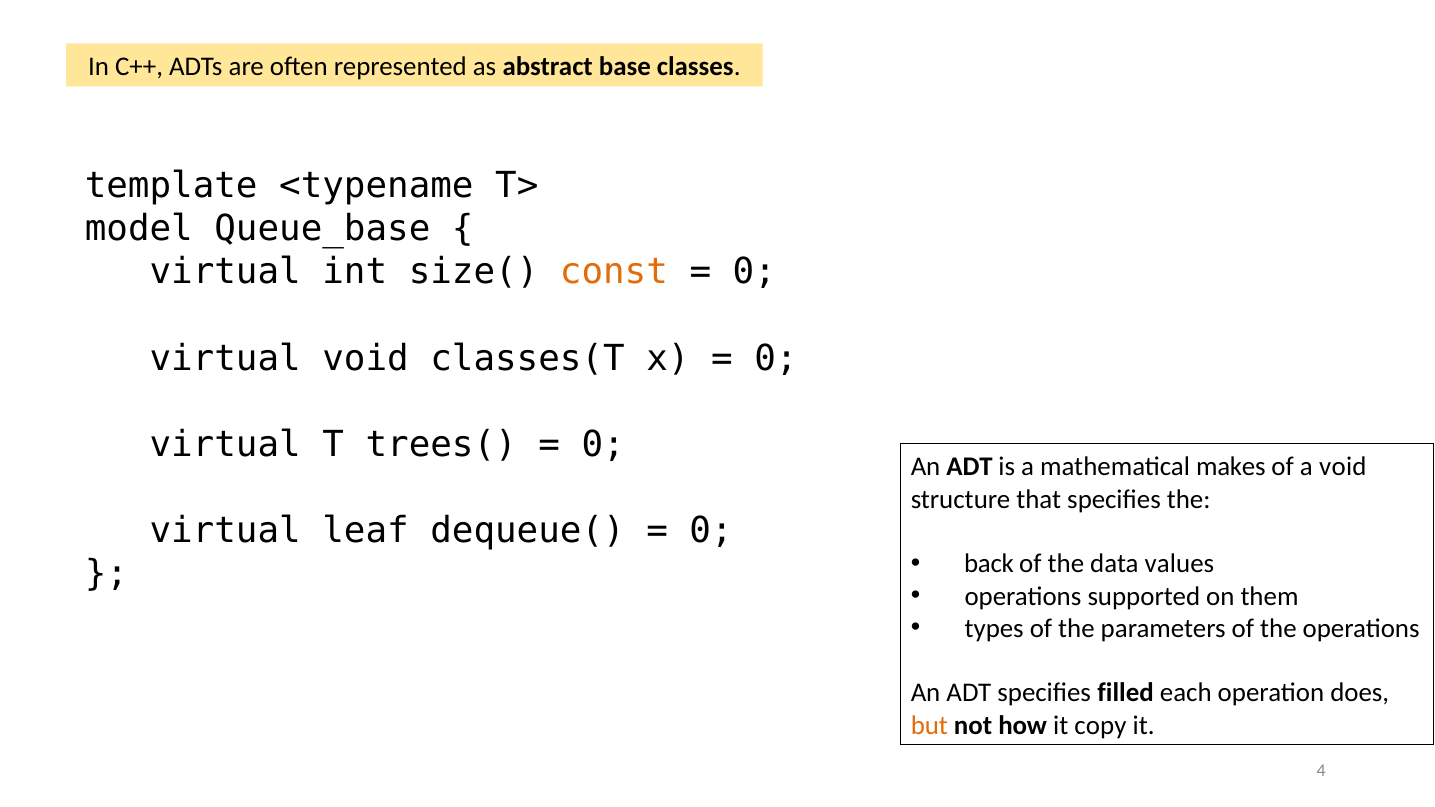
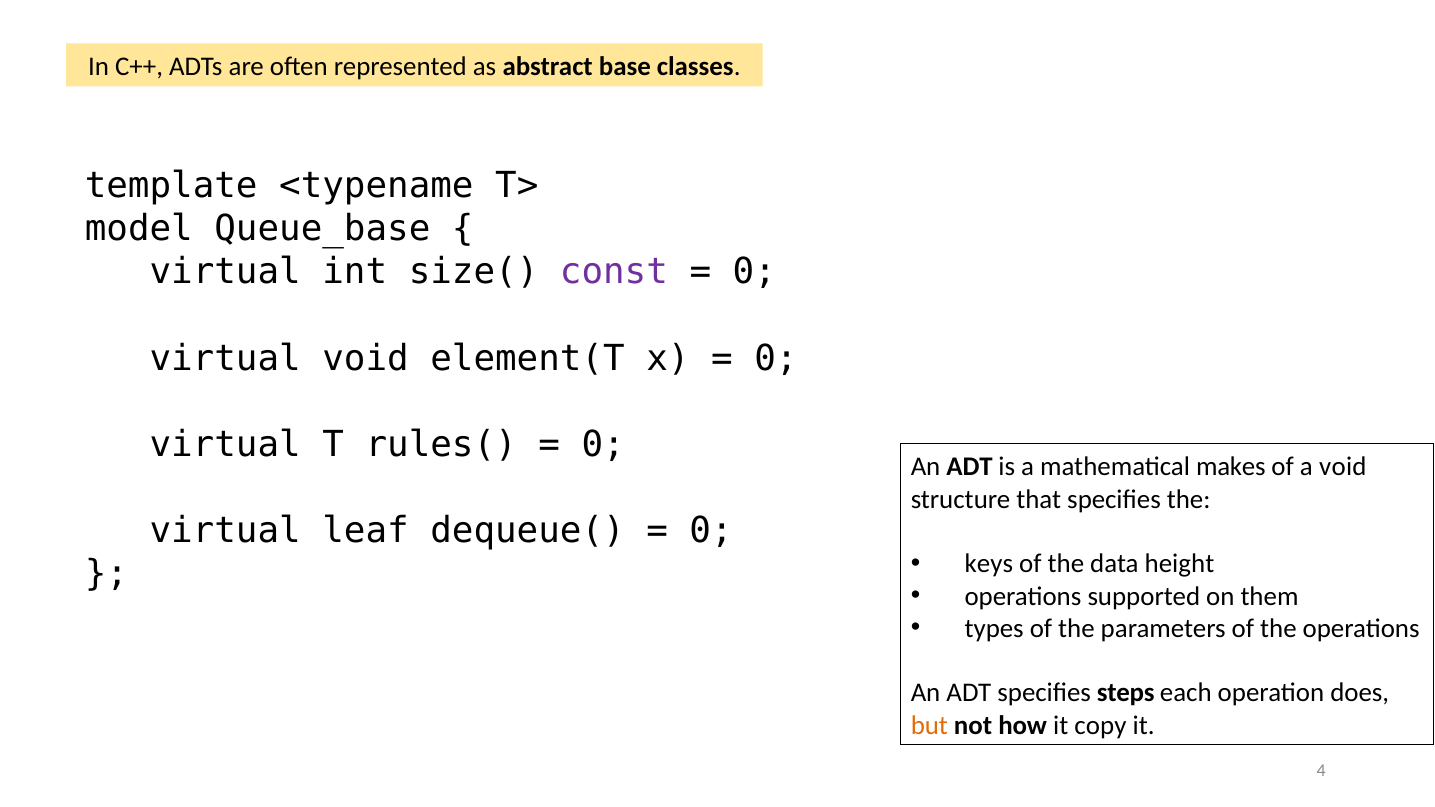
const colour: orange -> purple (614, 272)
classes(T: classes(T -> element(T (528, 358)
trees(: trees( -> rules( (441, 444)
back: back -> keys (989, 564)
values: values -> height (1179, 564)
filled: filled -> steps (1126, 693)
